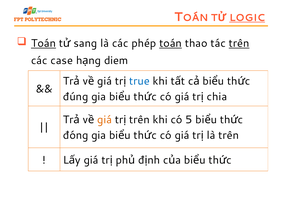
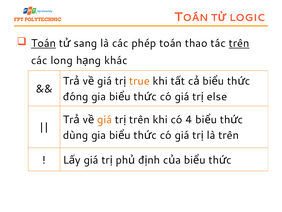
LOGIC underline: present -> none (247, 18)
toán underline: present -> none (171, 43)
case: case -> long (62, 60)
diem: diem -> khác (116, 60)
true colour: blue -> orange (139, 81)
đúng: đúng -> đóng (76, 96)
chia: chia -> else (217, 96)
5: 5 -> 4 (189, 119)
đóng: đóng -> dùng (76, 135)
